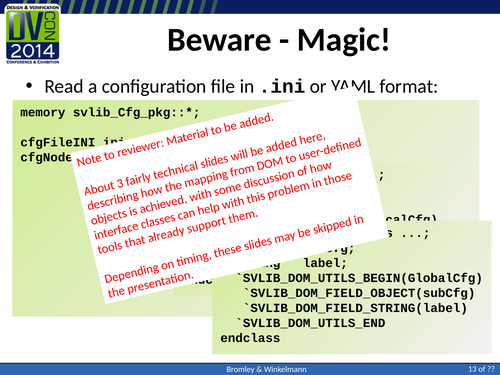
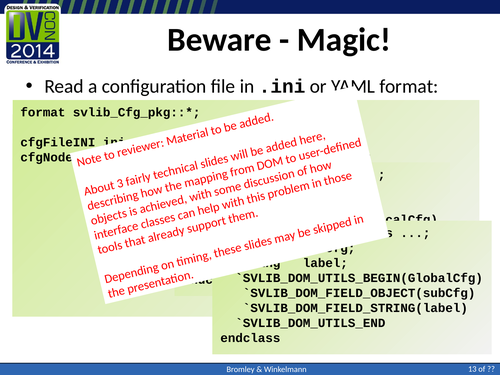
memory: memory -> format (43, 112)
